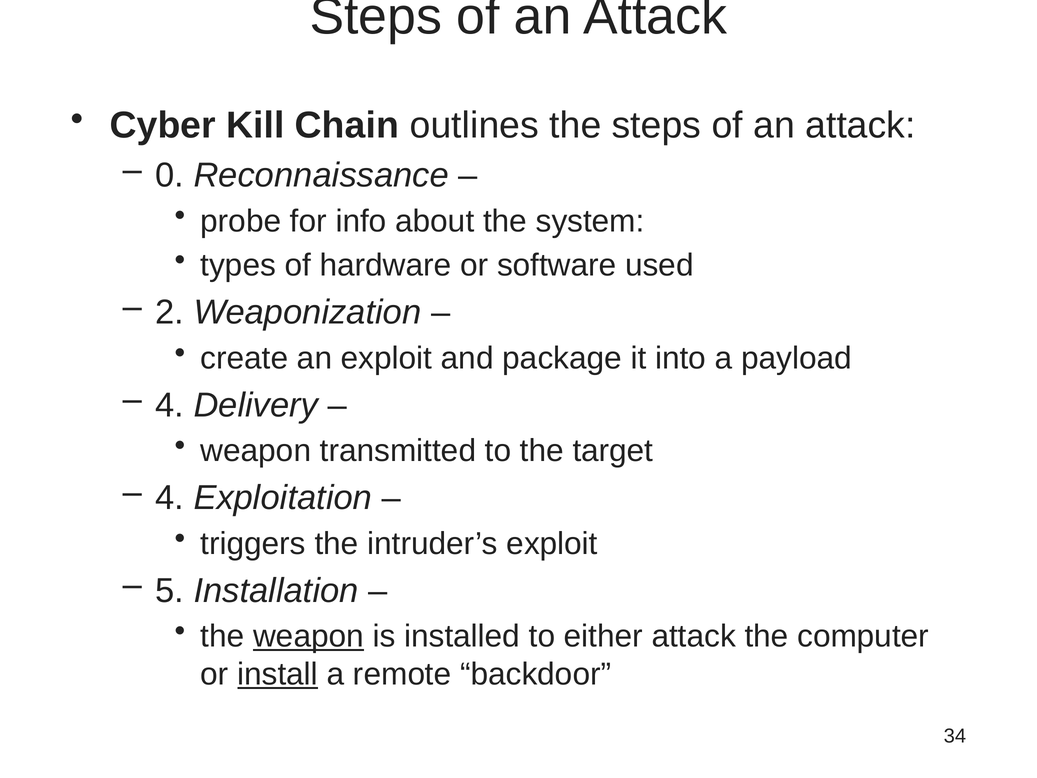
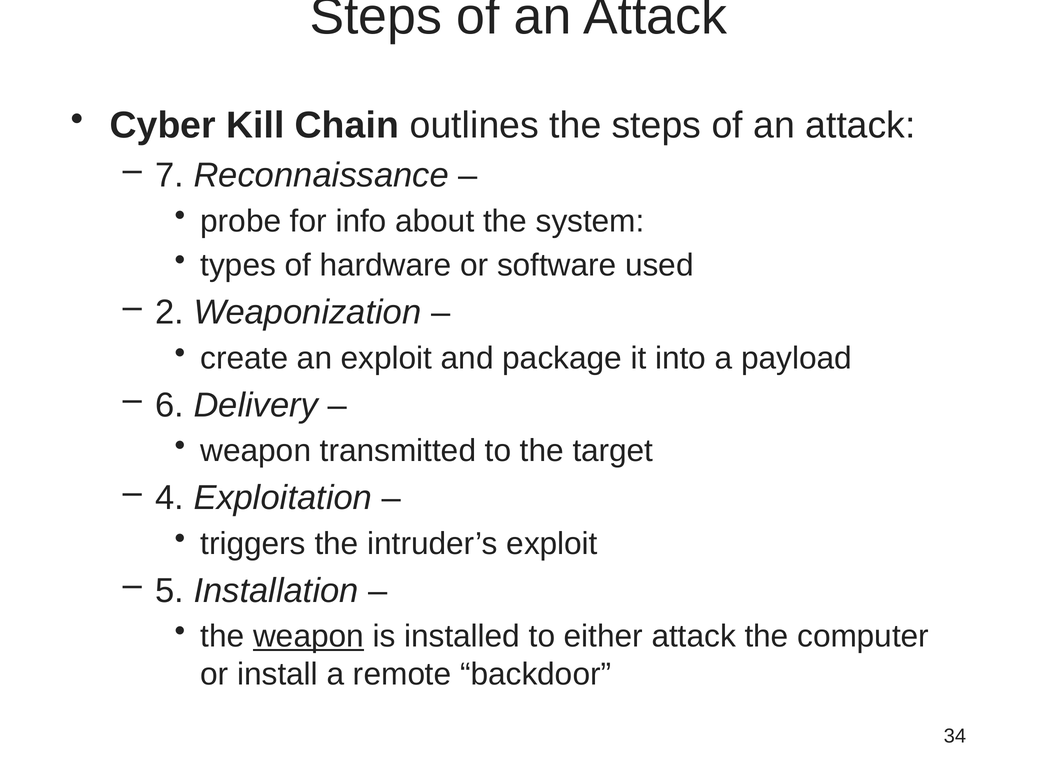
0: 0 -> 7 (170, 175)
4: 4 -> 6 (170, 405)
install underline: present -> none (278, 674)
